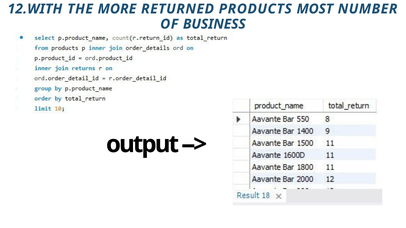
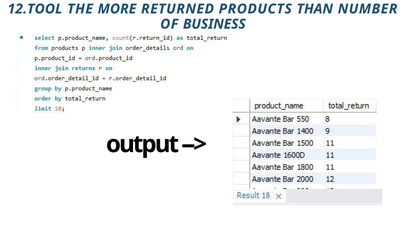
12.WITH: 12.WITH -> 12.TOOL (35, 9)
MOST: MOST -> THAN (315, 9)
